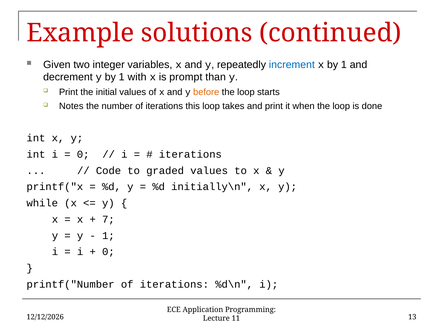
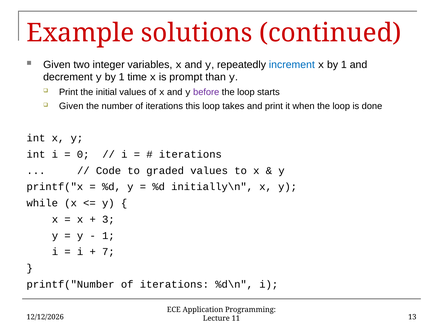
with: with -> time (137, 77)
before colour: orange -> purple (206, 92)
Notes: Notes -> Given (71, 106)
7: 7 -> 3 (108, 219)
0: 0 -> 7 (108, 252)
